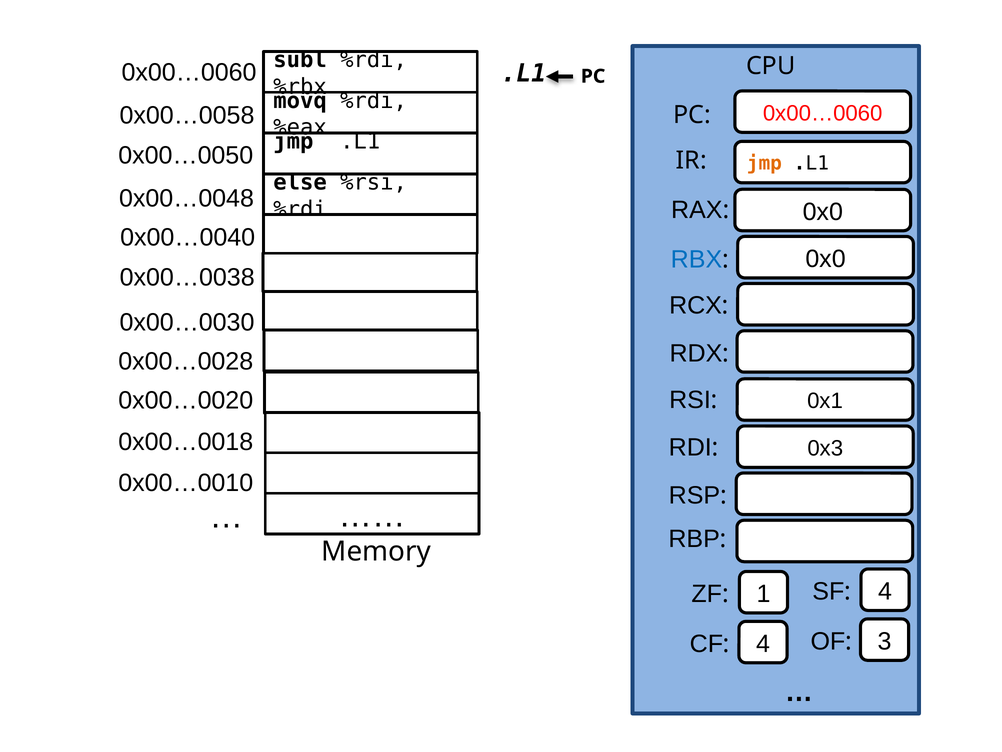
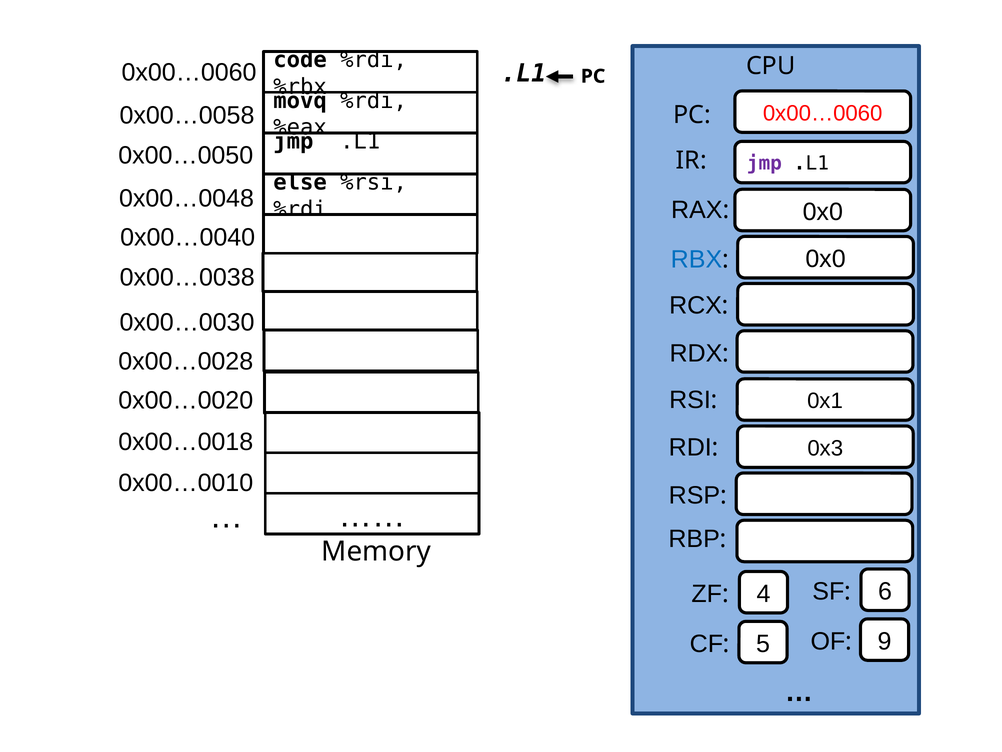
subl: subl -> code (300, 60)
jmp colour: orange -> purple (764, 163)
1: 1 -> 4 (763, 594)
4: 4 -> 6 (885, 591)
4: 4 -> 5 (763, 643)
3: 3 -> 9 (885, 641)
